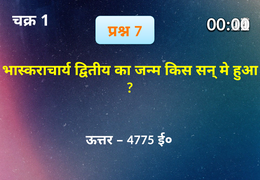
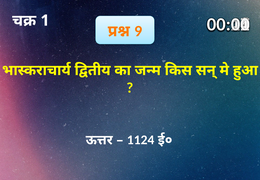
7: 7 -> 9 (138, 31)
4775: 4775 -> 1124 (141, 140)
